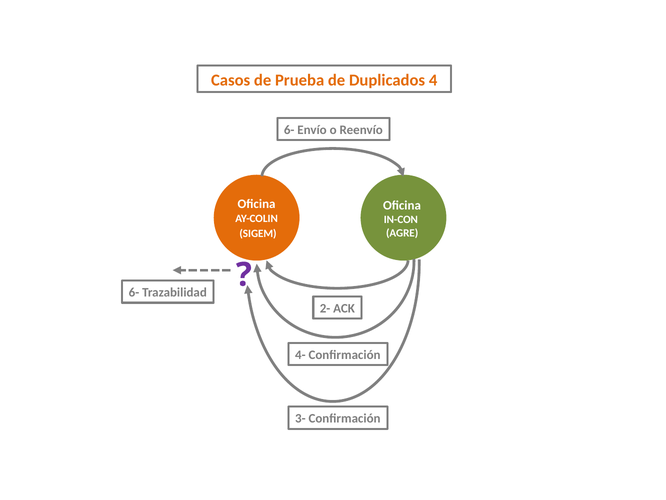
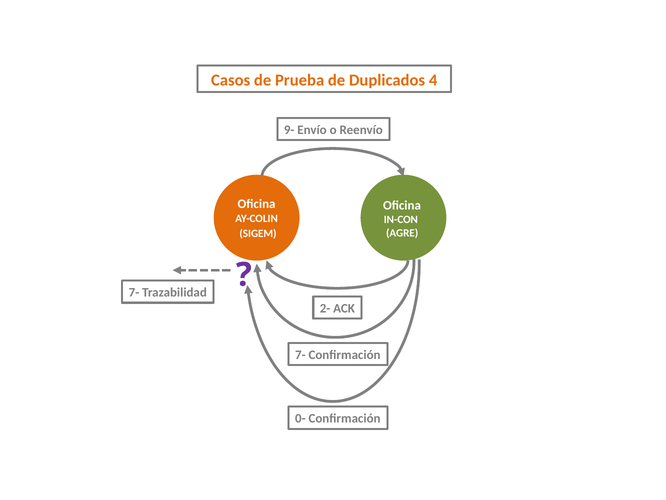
6-: 6- -> 9- (289, 130)
6-: 6- -> 7- (134, 292)
4-: 4- -> 7- (300, 355)
3-: 3- -> 0- (300, 418)
